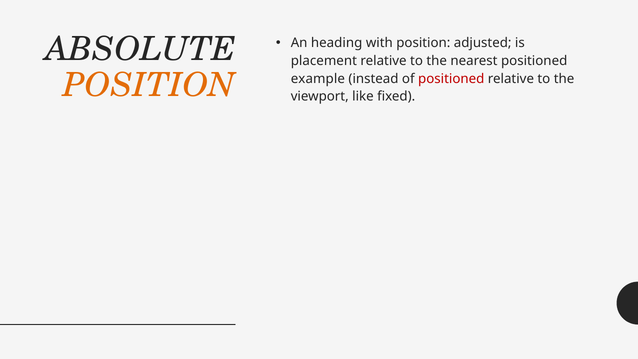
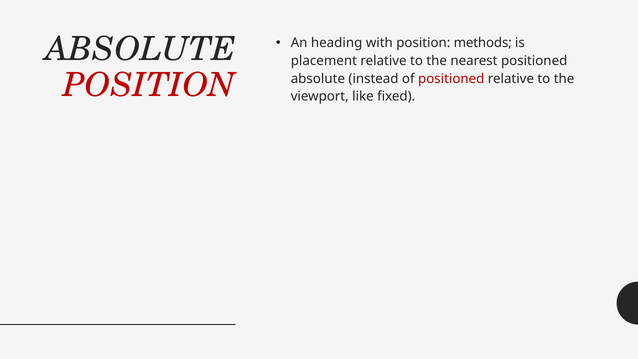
adjusted: adjusted -> methods (483, 43)
POSITION colour: orange -> red (149, 85)
example: example -> absolute (318, 79)
